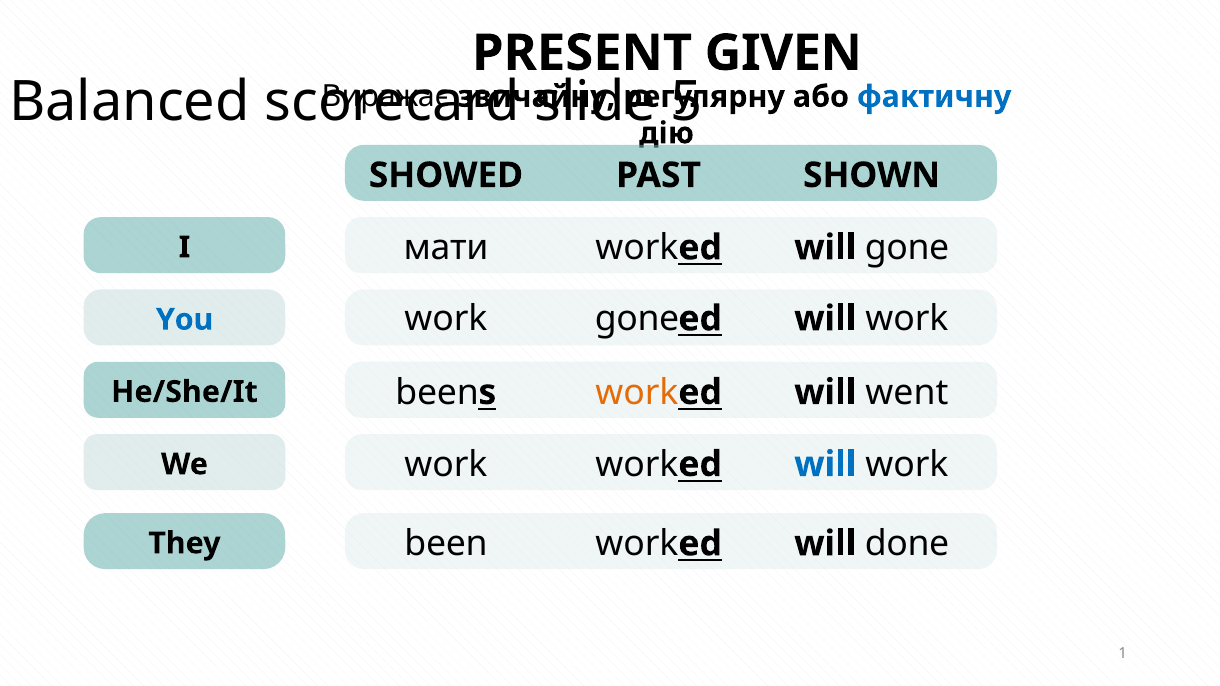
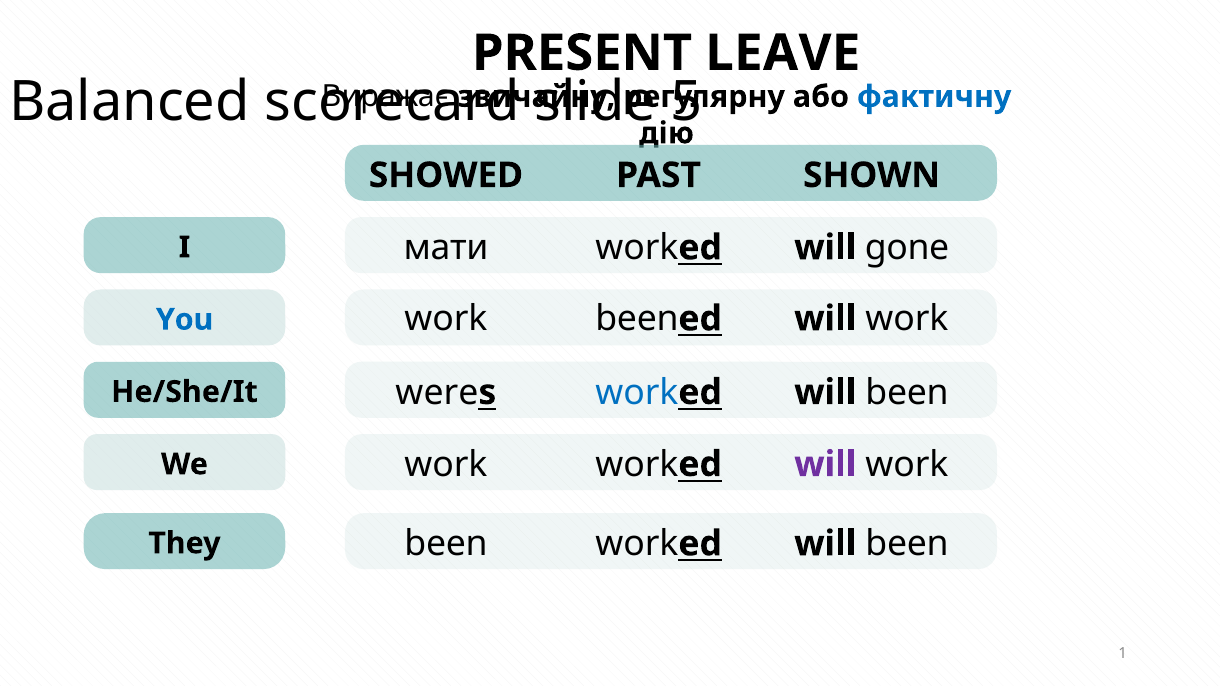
GIVEN: GIVEN -> LEAVE (783, 53)
gone: gone -> been (637, 319)
been: been -> were (437, 392)
work colour: orange -> blue (637, 392)
went: went -> been (907, 392)
will colour: blue -> purple (825, 464)
done: done -> been (907, 544)
